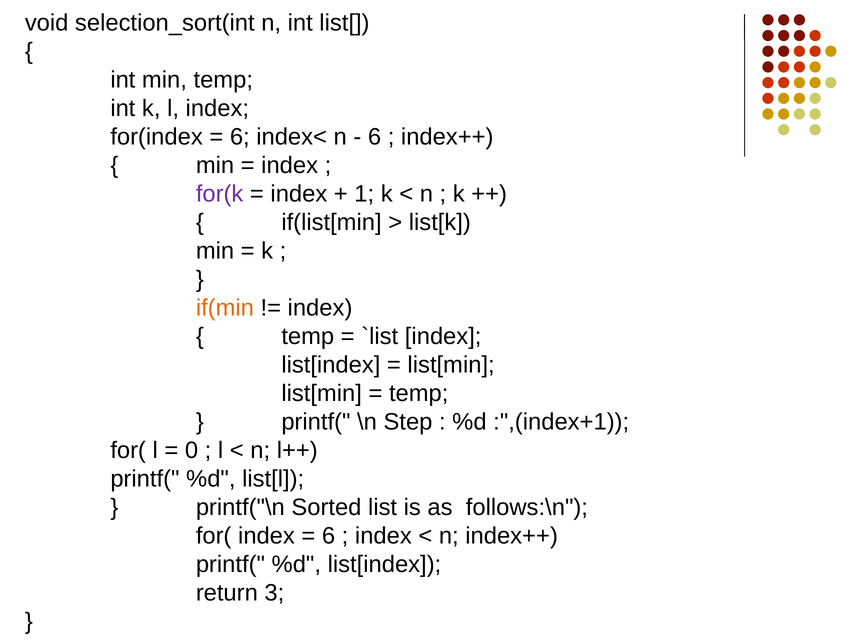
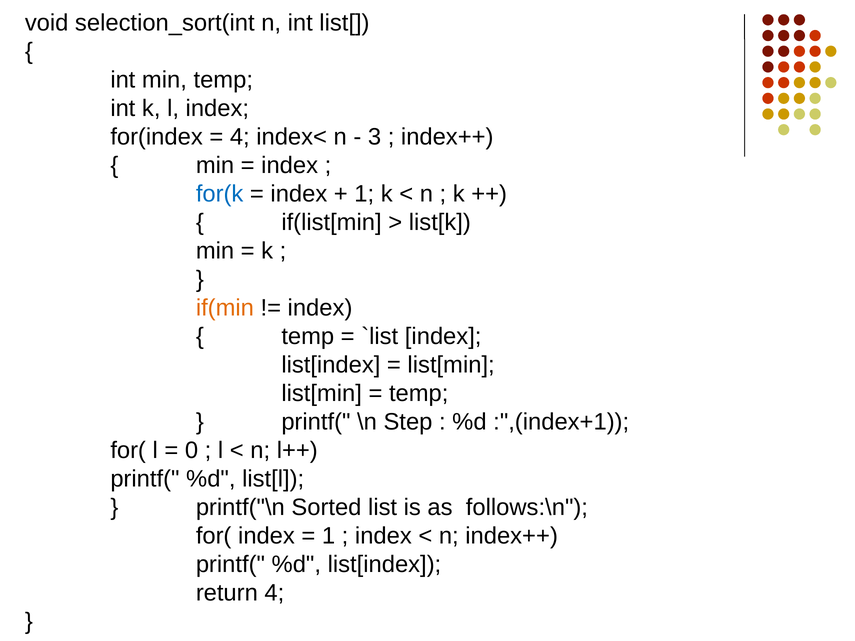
6: 6 -> 4 (240, 137)
6: 6 -> 3 (375, 137)
for(k colour: purple -> blue (220, 194)
6: 6 -> 1 (329, 536)
return 3: 3 -> 4 (274, 593)
